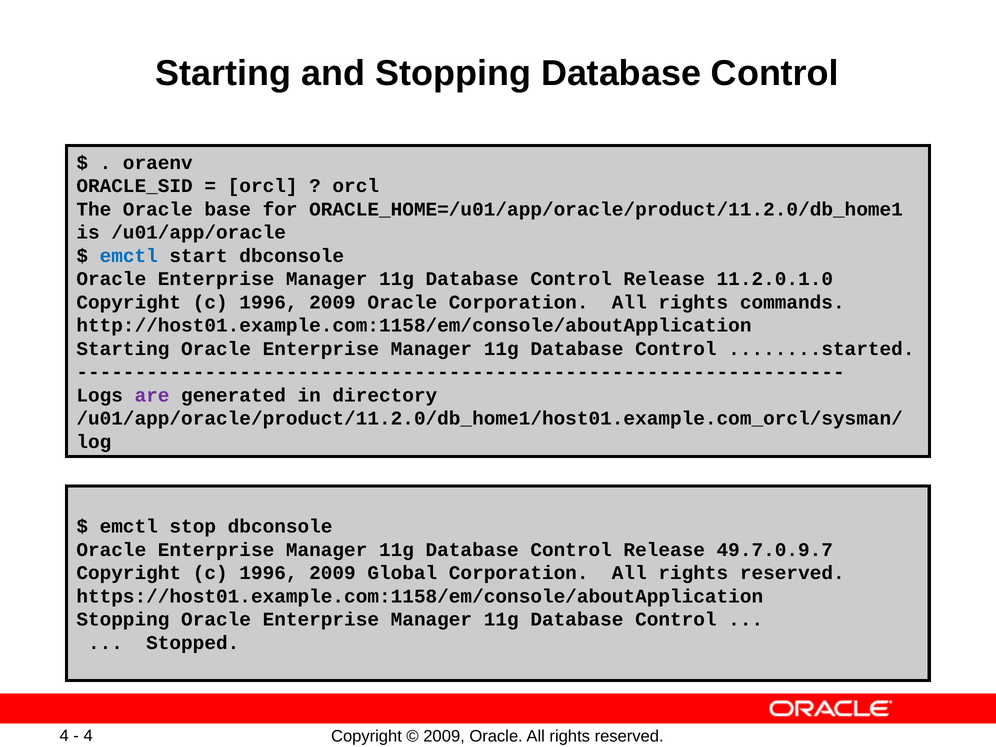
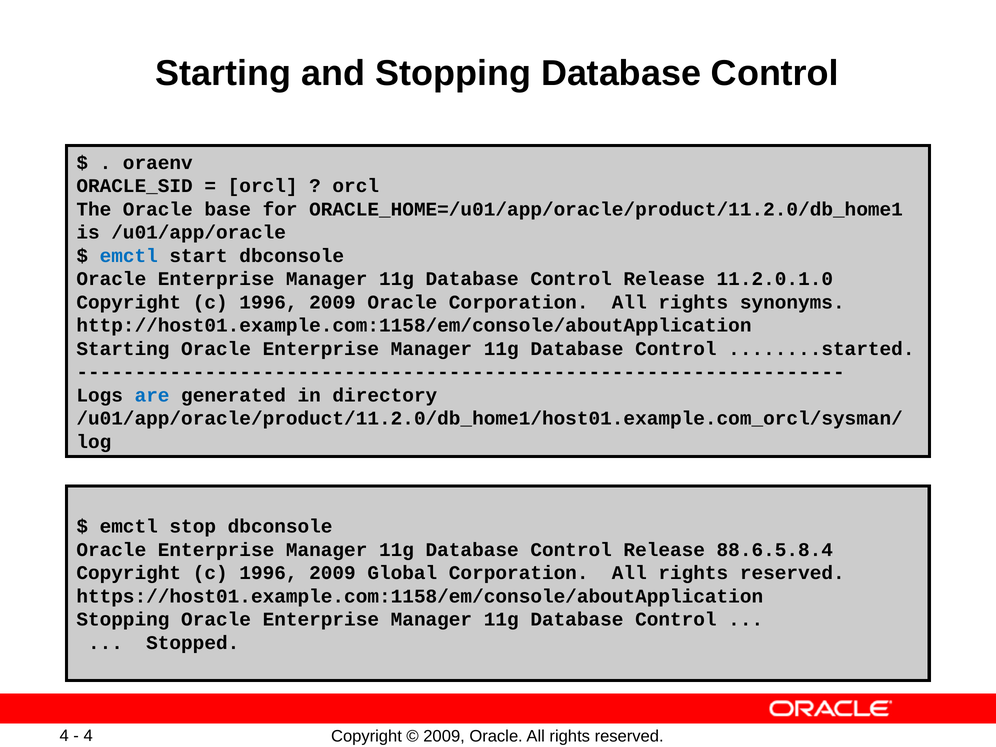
commands: commands -> synonyms (792, 302)
are colour: purple -> blue (152, 395)
49.7.0.9.7: 49.7.0.9.7 -> 88.6.5.8.4 (775, 550)
